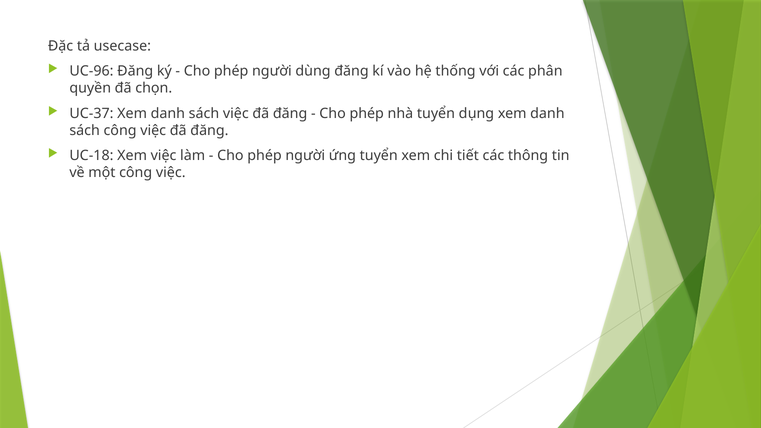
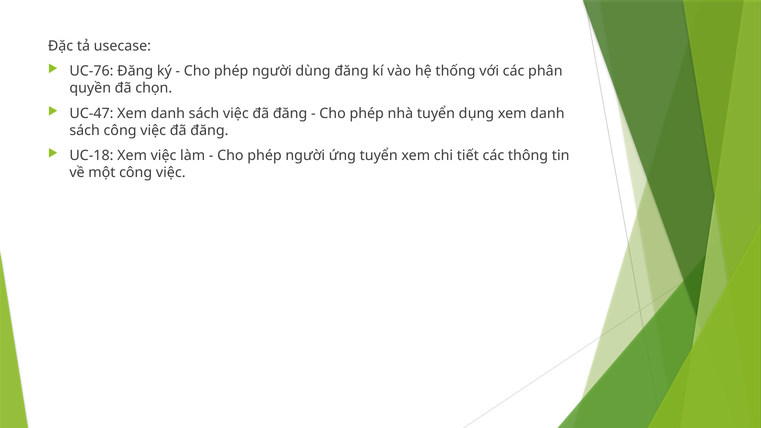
UC-96: UC-96 -> UC-76 (91, 71)
UC-37: UC-37 -> UC-47 (91, 113)
